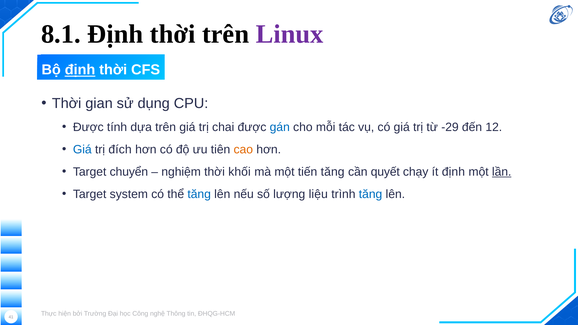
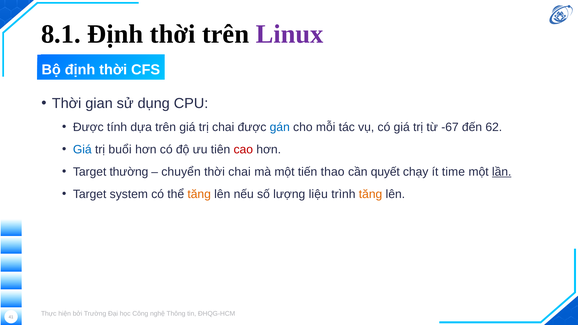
định underline: present -> none (80, 70)
-29: -29 -> -67 (450, 127)
12: 12 -> 62 (494, 127)
đích: đích -> buổi (120, 150)
cao colour: orange -> red (243, 150)
chuyển: chuyển -> thường (129, 172)
nghiệm: nghiệm -> chuyển (181, 172)
thời khối: khối -> chai (240, 172)
tiến tăng: tăng -> thao (333, 172)
ít định: định -> time (453, 172)
tăng colour: blue -> orange (199, 194)
tăng colour: blue -> orange (371, 194)
